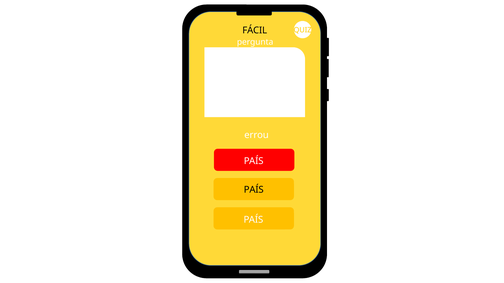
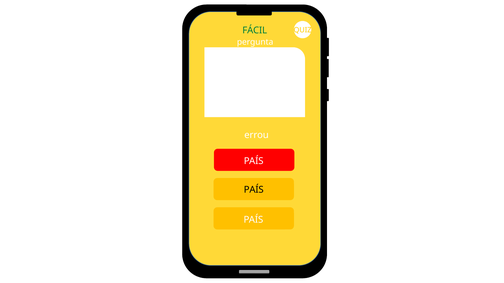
FÁCIL colour: black -> green (255, 30)
